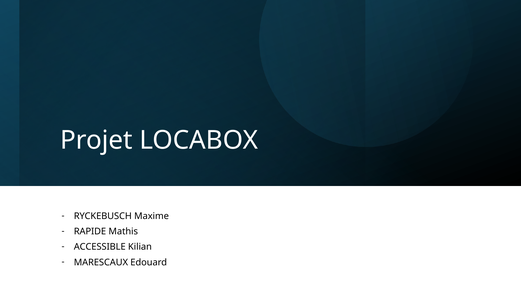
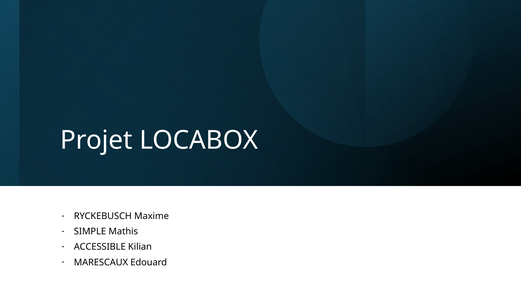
RAPIDE: RAPIDE -> SIMPLE (90, 232)
